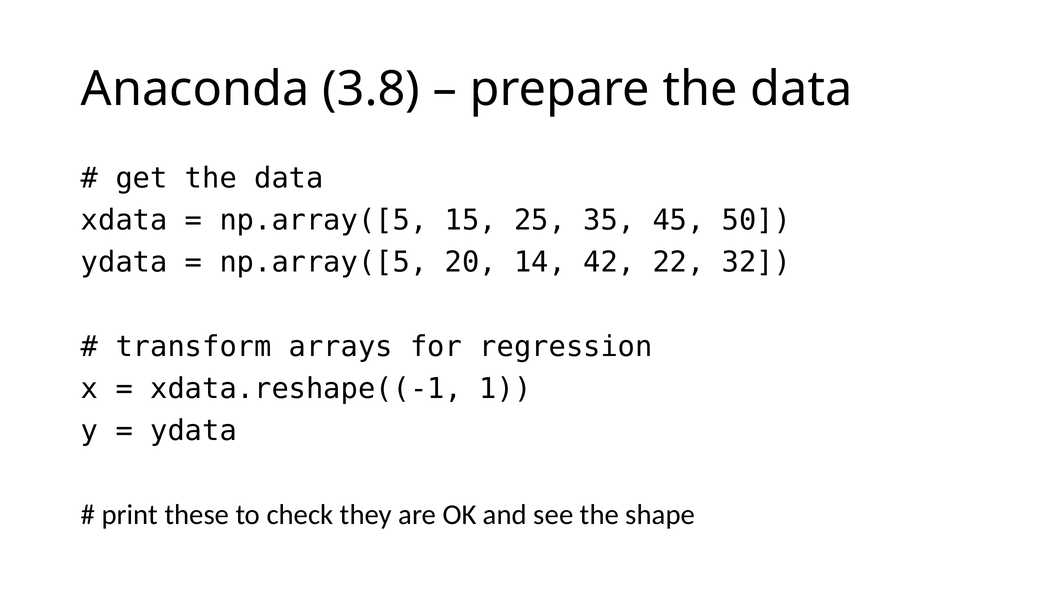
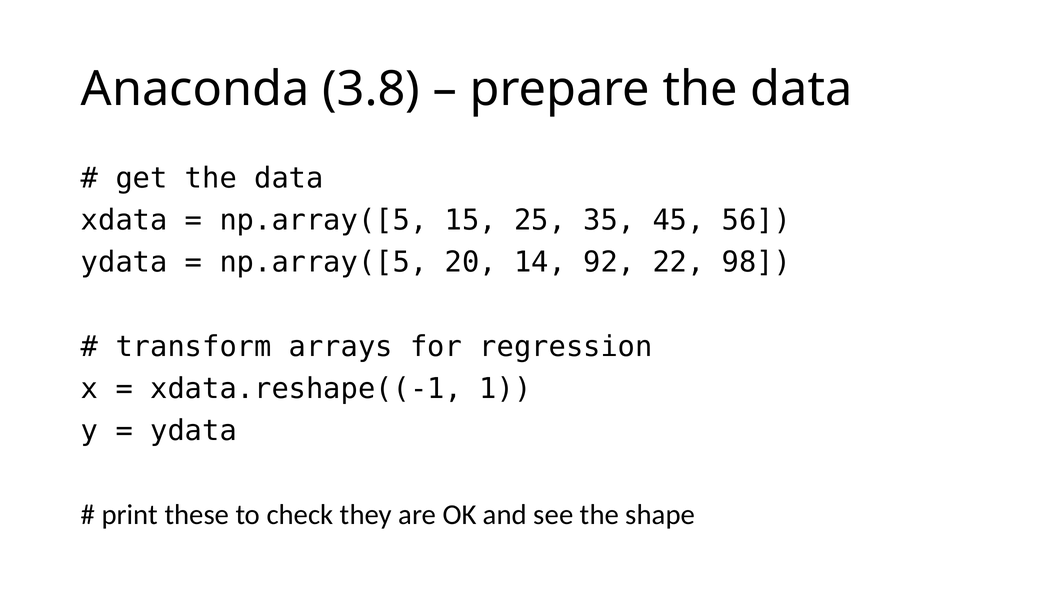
50: 50 -> 56 (756, 220)
42: 42 -> 92 (609, 263)
32: 32 -> 98 (756, 263)
